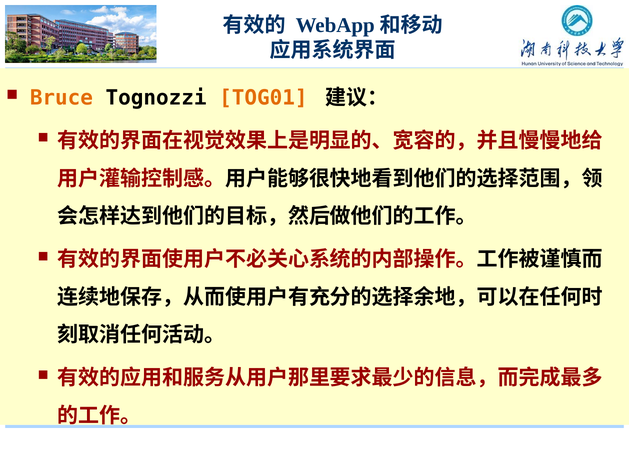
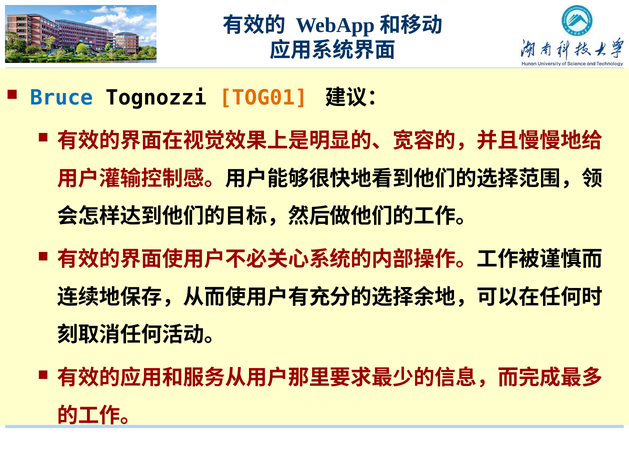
Bruce colour: orange -> blue (61, 98)
